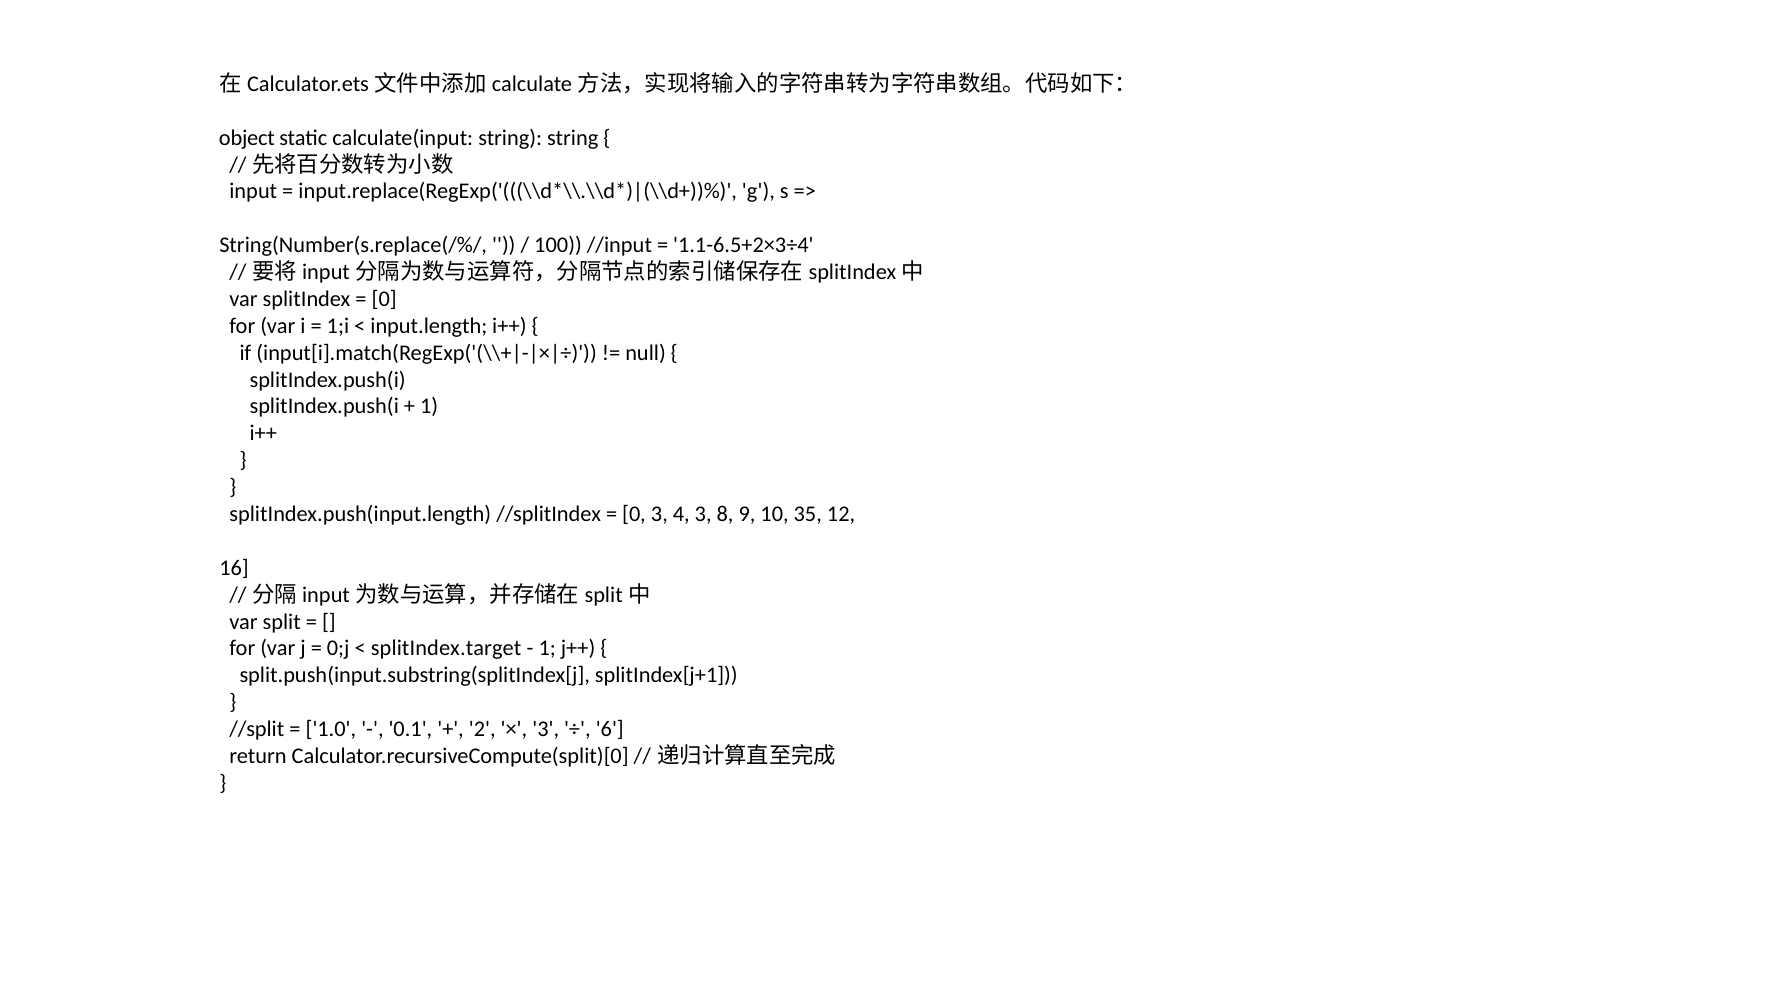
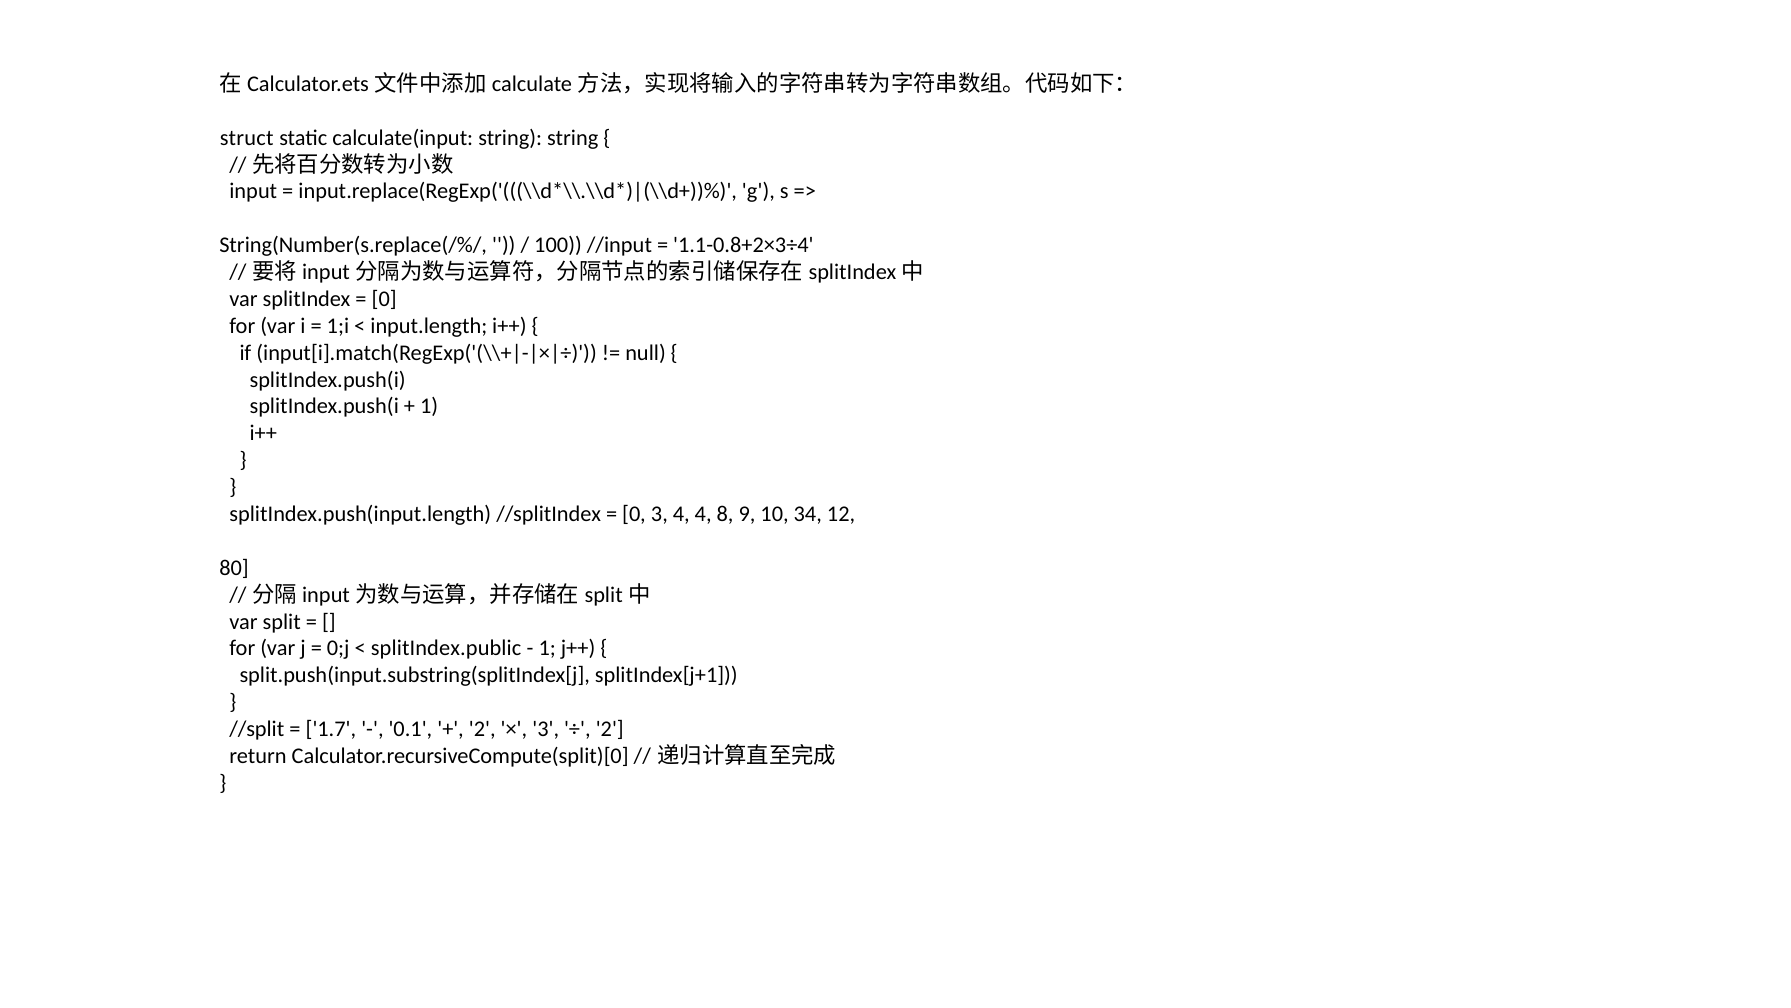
object: object -> struct (247, 138)
1.1-6.5+2×3÷4: 1.1-6.5+2×3÷4 -> 1.1-0.8+2×3÷4 (743, 245)
4 3: 3 -> 4 (703, 514)
35: 35 -> 34 (808, 514)
16: 16 -> 80 (234, 568)
splitIndex.target: splitIndex.target -> splitIndex.public (446, 648)
1.0: 1.0 -> 1.7 (331, 729)
6: 6 -> 2 (610, 729)
